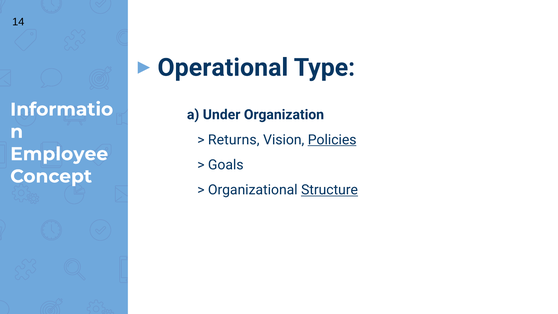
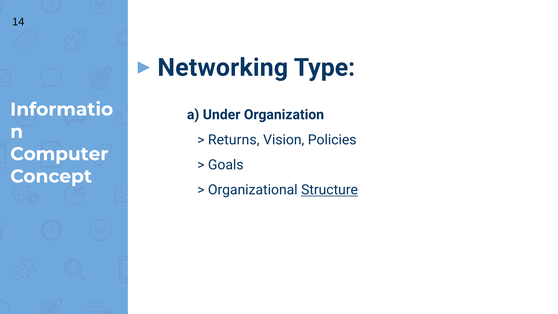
Operational: Operational -> Networking (223, 68)
Policies underline: present -> none (332, 140)
Employee: Employee -> Computer (59, 154)
